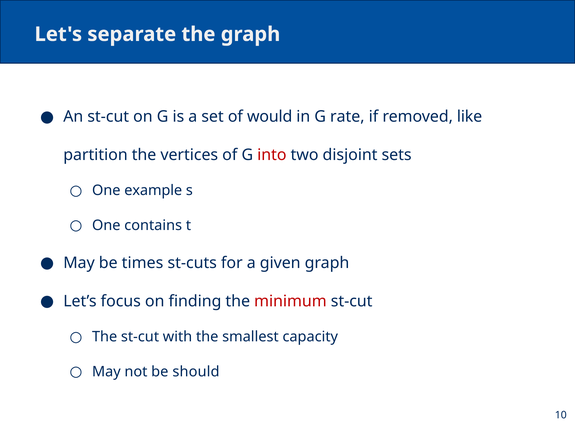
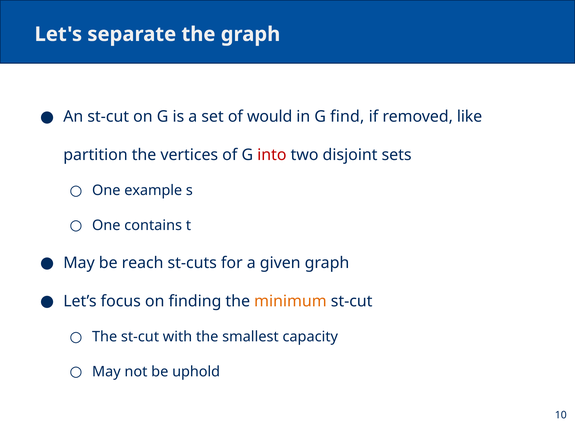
rate: rate -> find (347, 117)
times: times -> reach (143, 263)
minimum colour: red -> orange (290, 301)
should: should -> uphold (196, 371)
